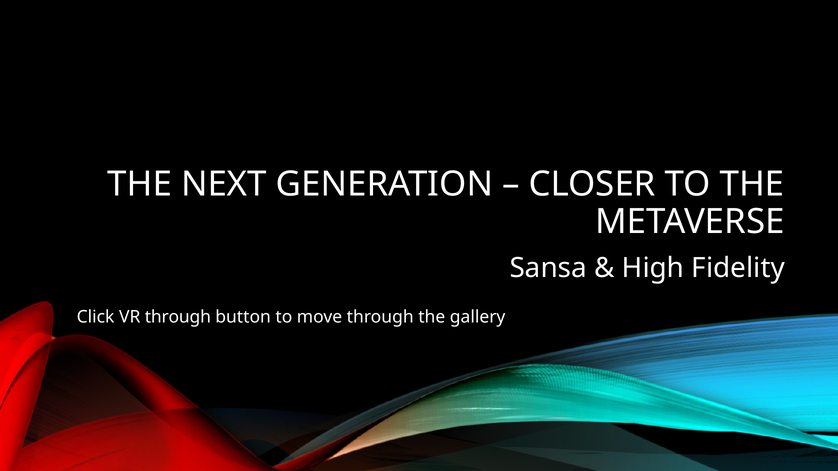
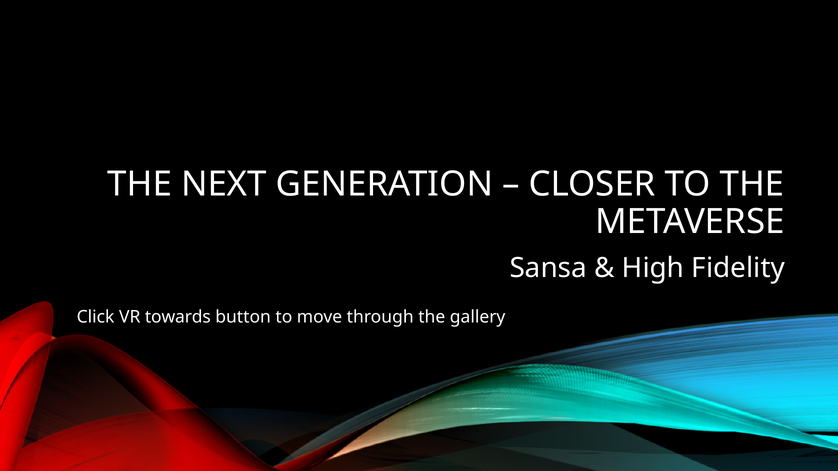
VR through: through -> towards (178, 317)
